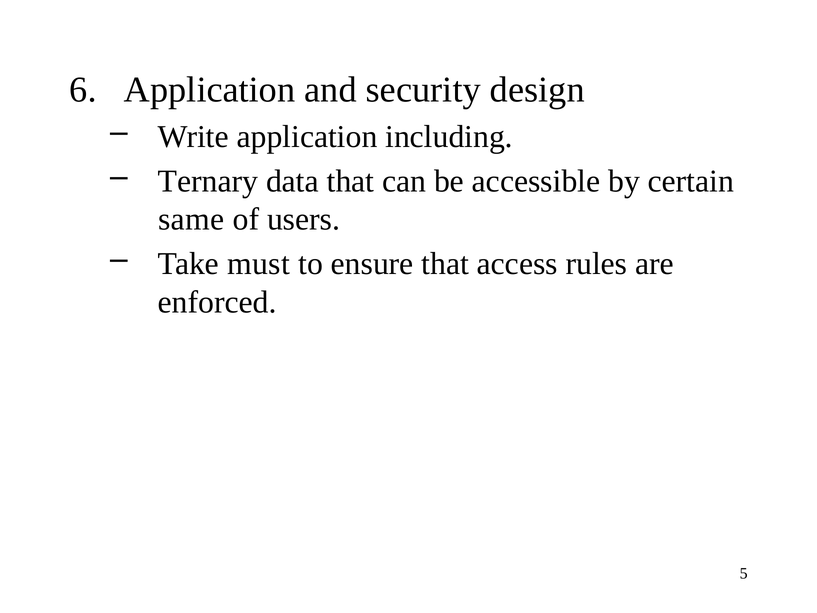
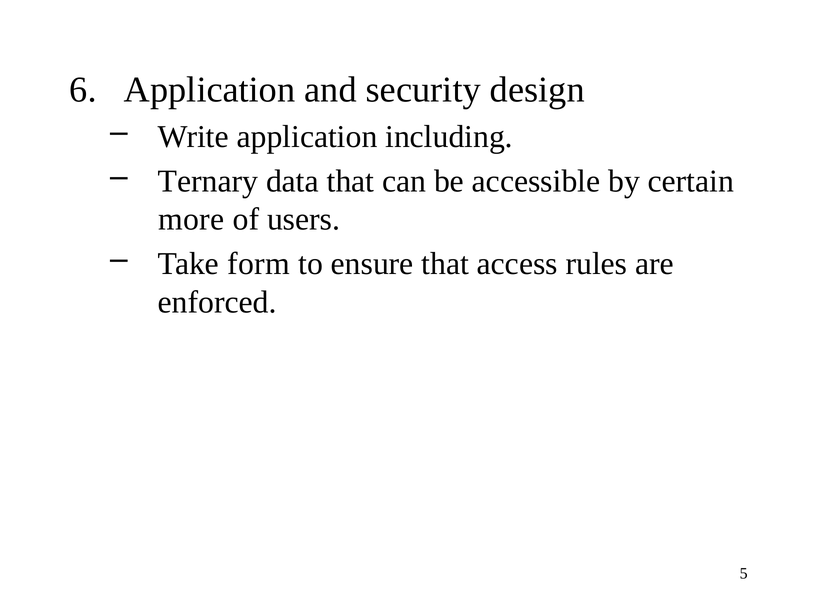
same: same -> more (191, 219)
must: must -> form (258, 264)
